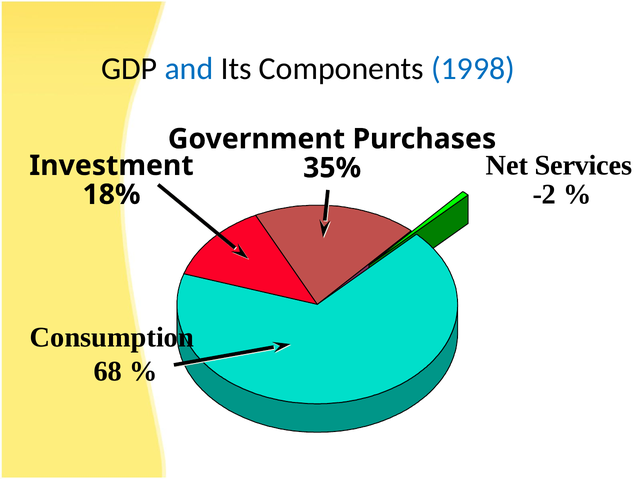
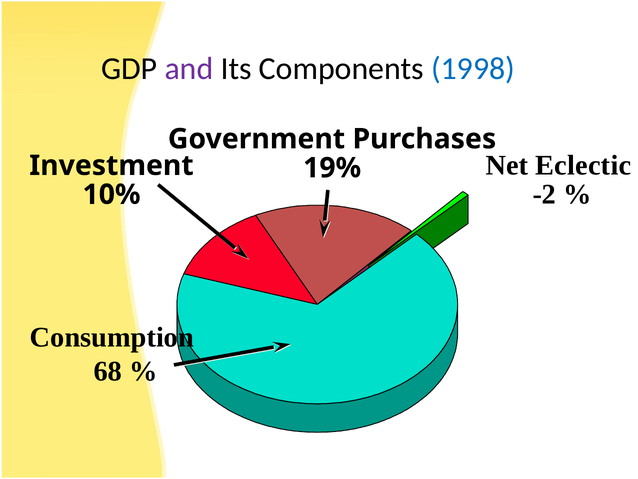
and colour: blue -> purple (189, 69)
Services: Services -> Eclectic (583, 165)
35%: 35% -> 19% (332, 168)
18%: 18% -> 10% (112, 194)
